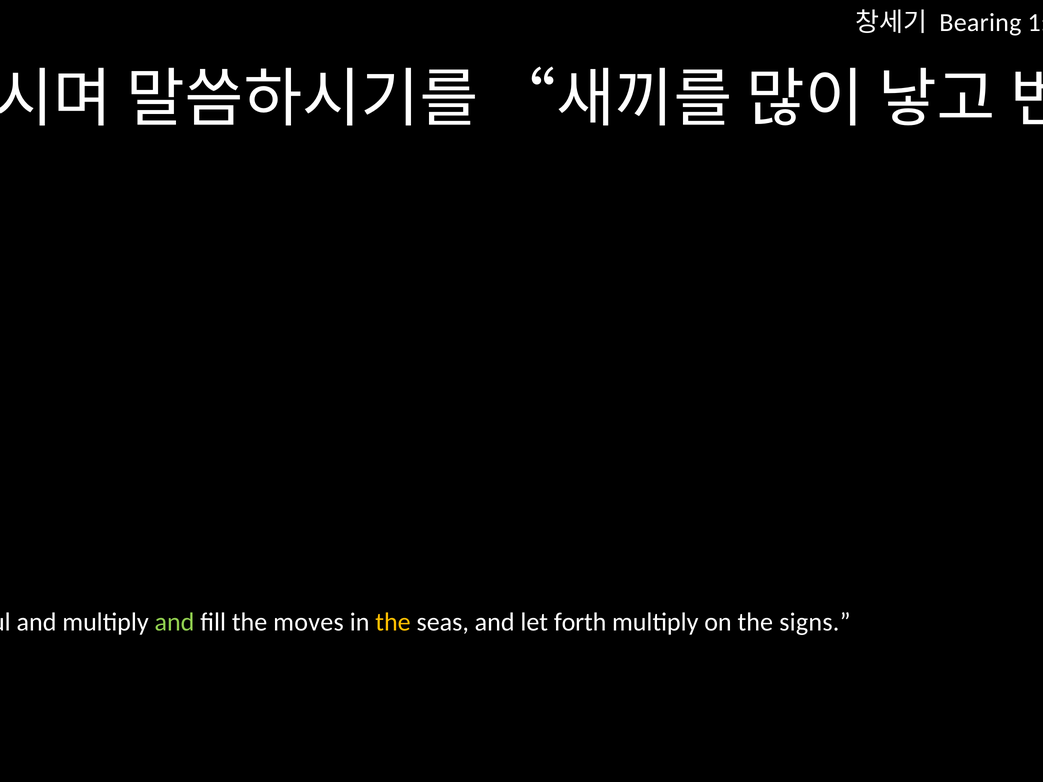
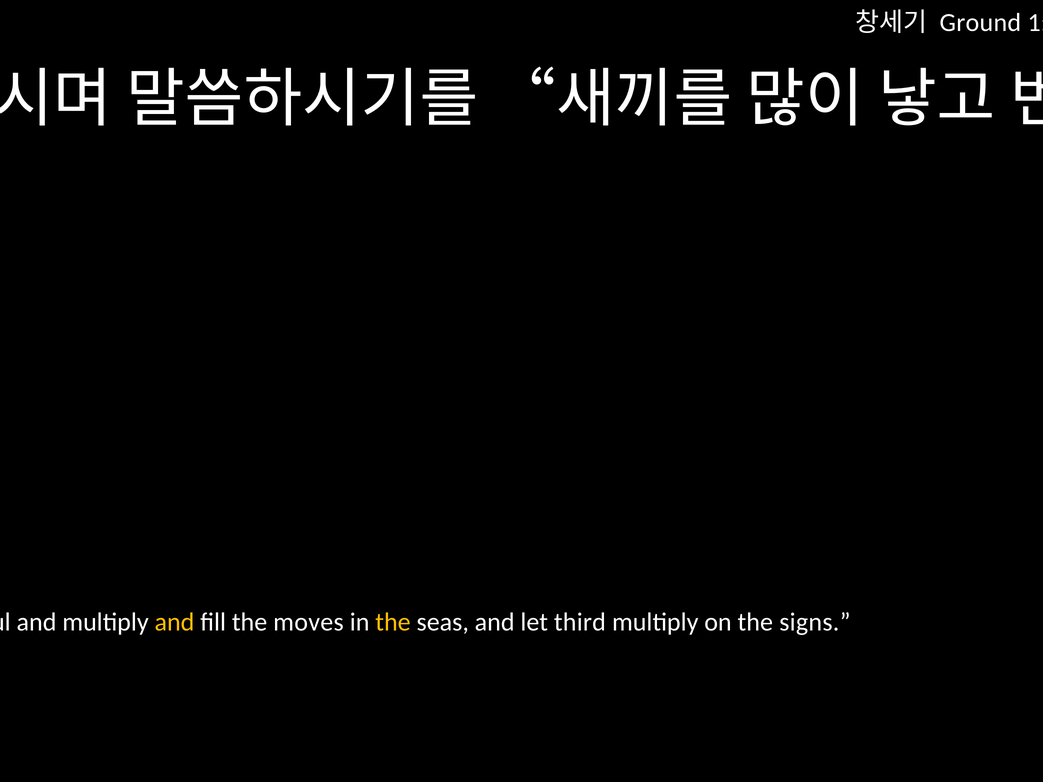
Bearing: Bearing -> Ground (980, 23)
and colour: light green -> yellow (174, 622)
forth: forth -> third (580, 622)
